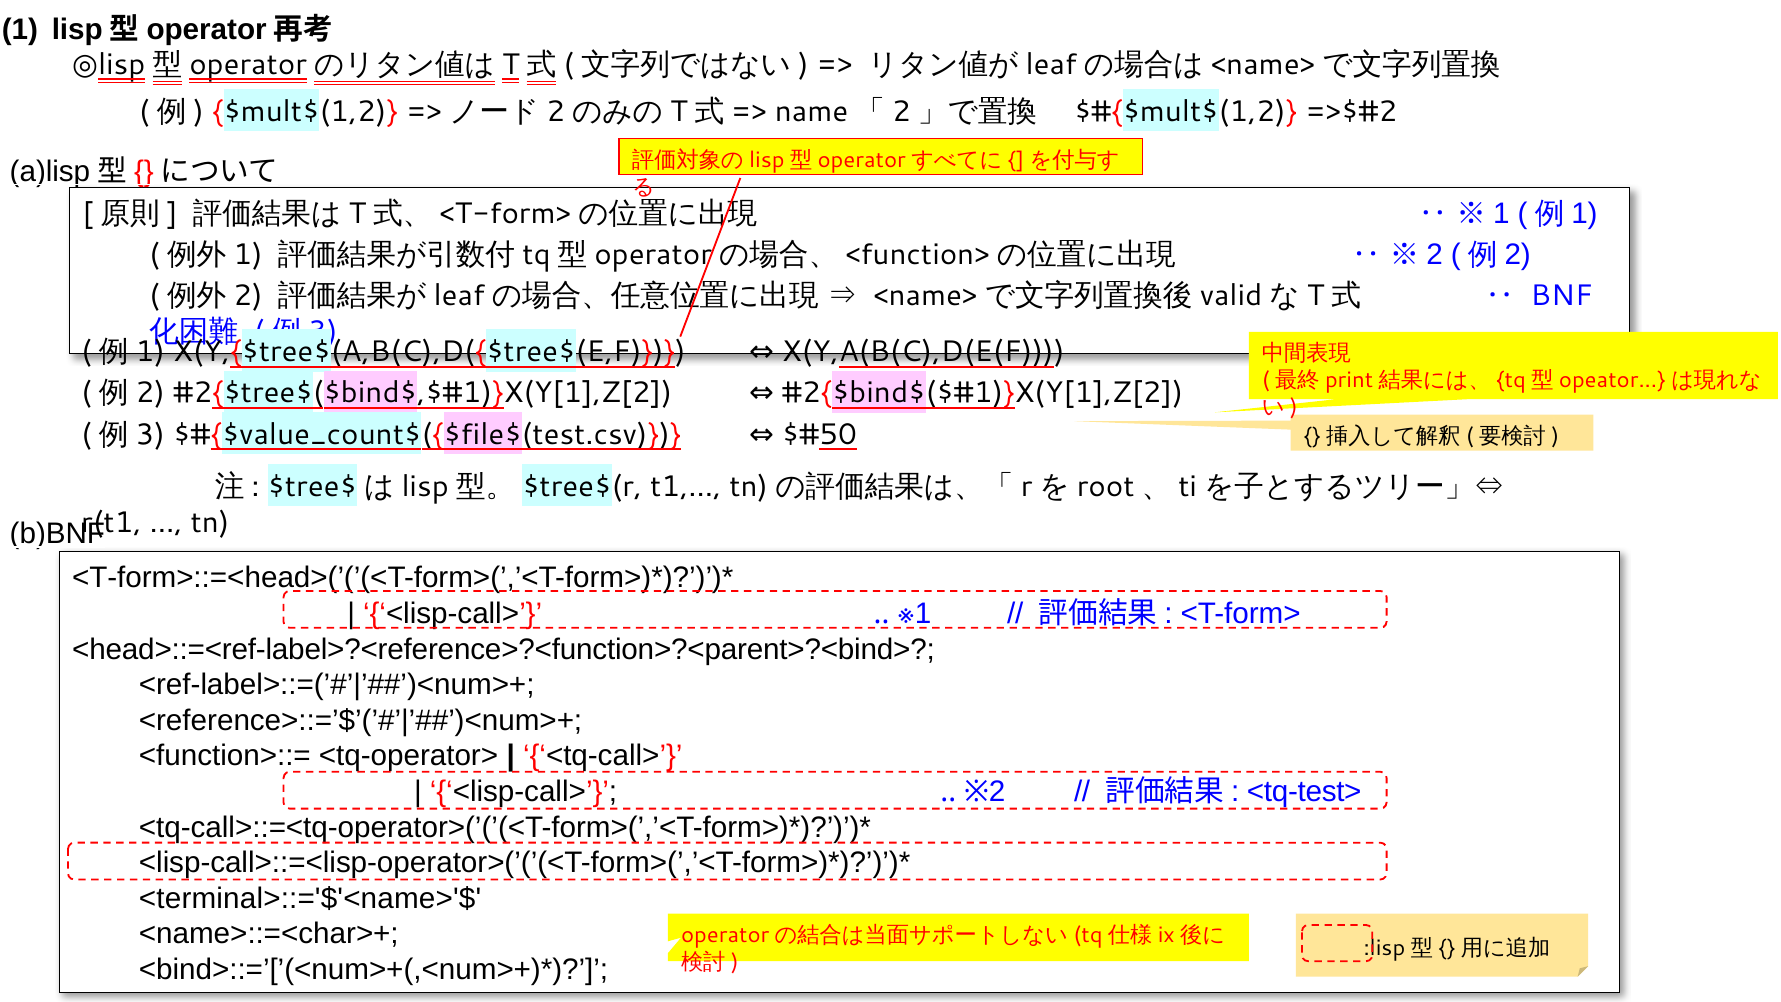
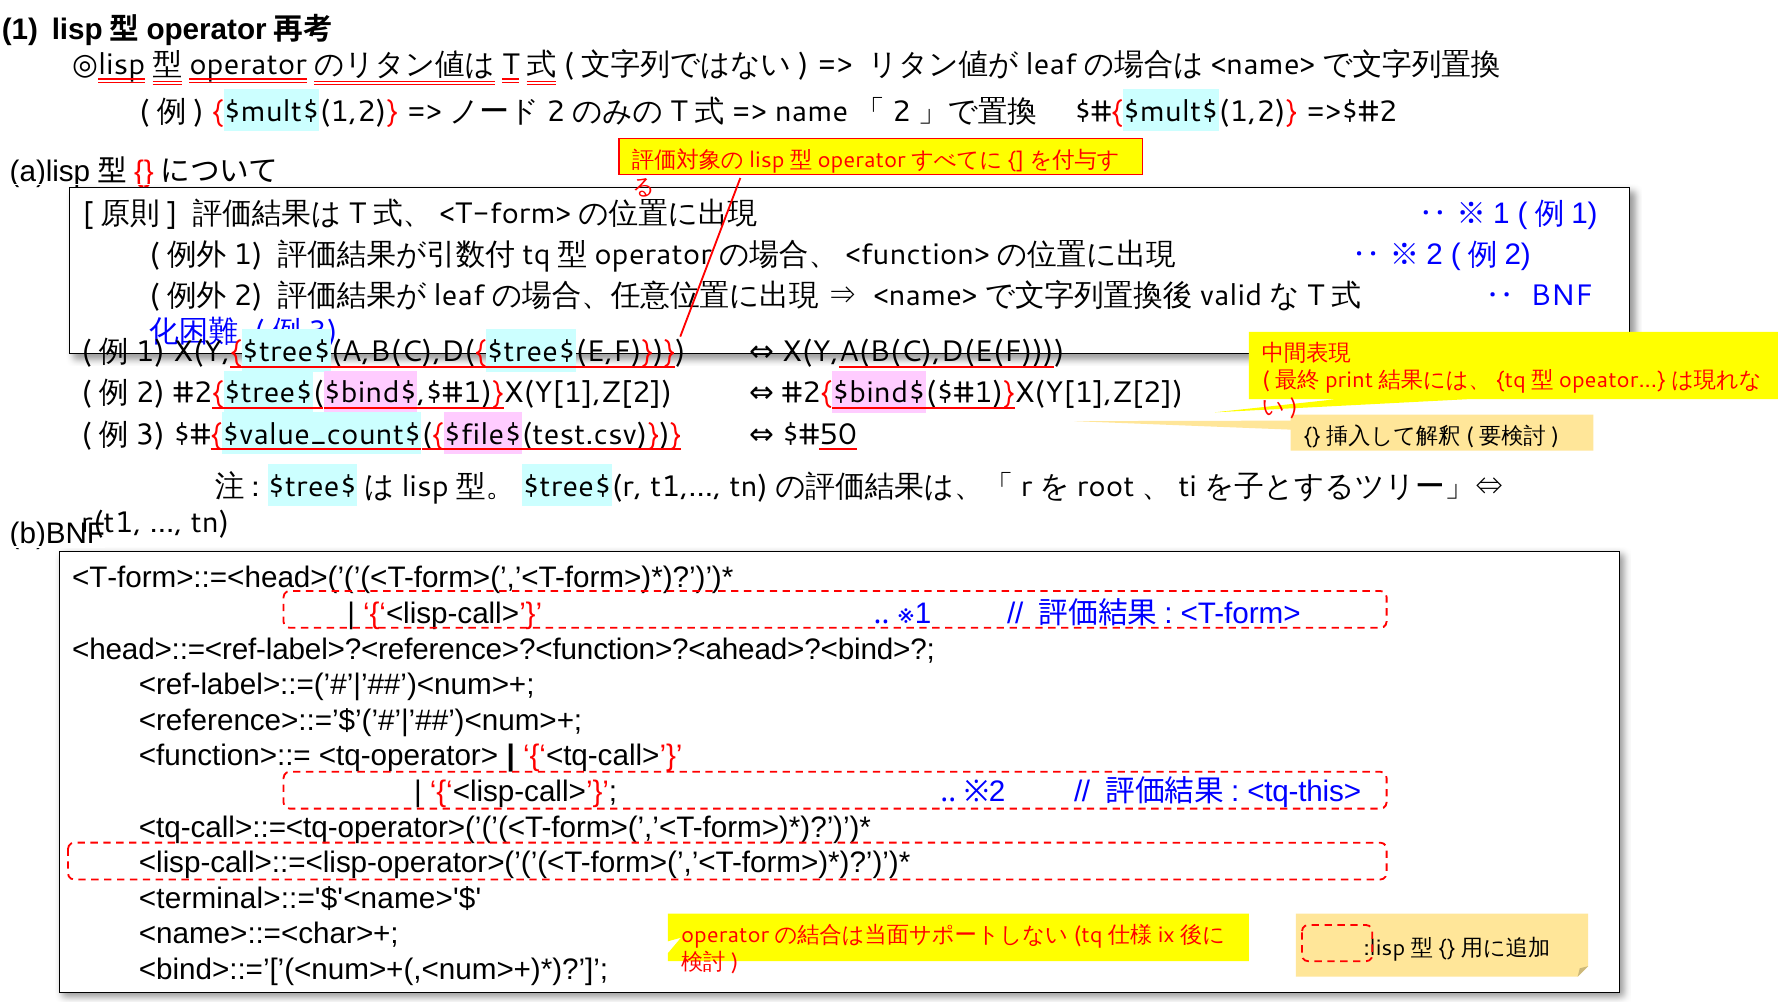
<head>::=<ref-label>?<reference>?<function>?<parent>?<bind>: <head>::=<ref-label>?<reference>?<function>?<parent>?<bind> -> <head>::=<ref-label>?<reference>?<function>?<ahead>?<bind> (504, 649)
<tq-test>: <tq-test> -> <tq-this> (1304, 792)
